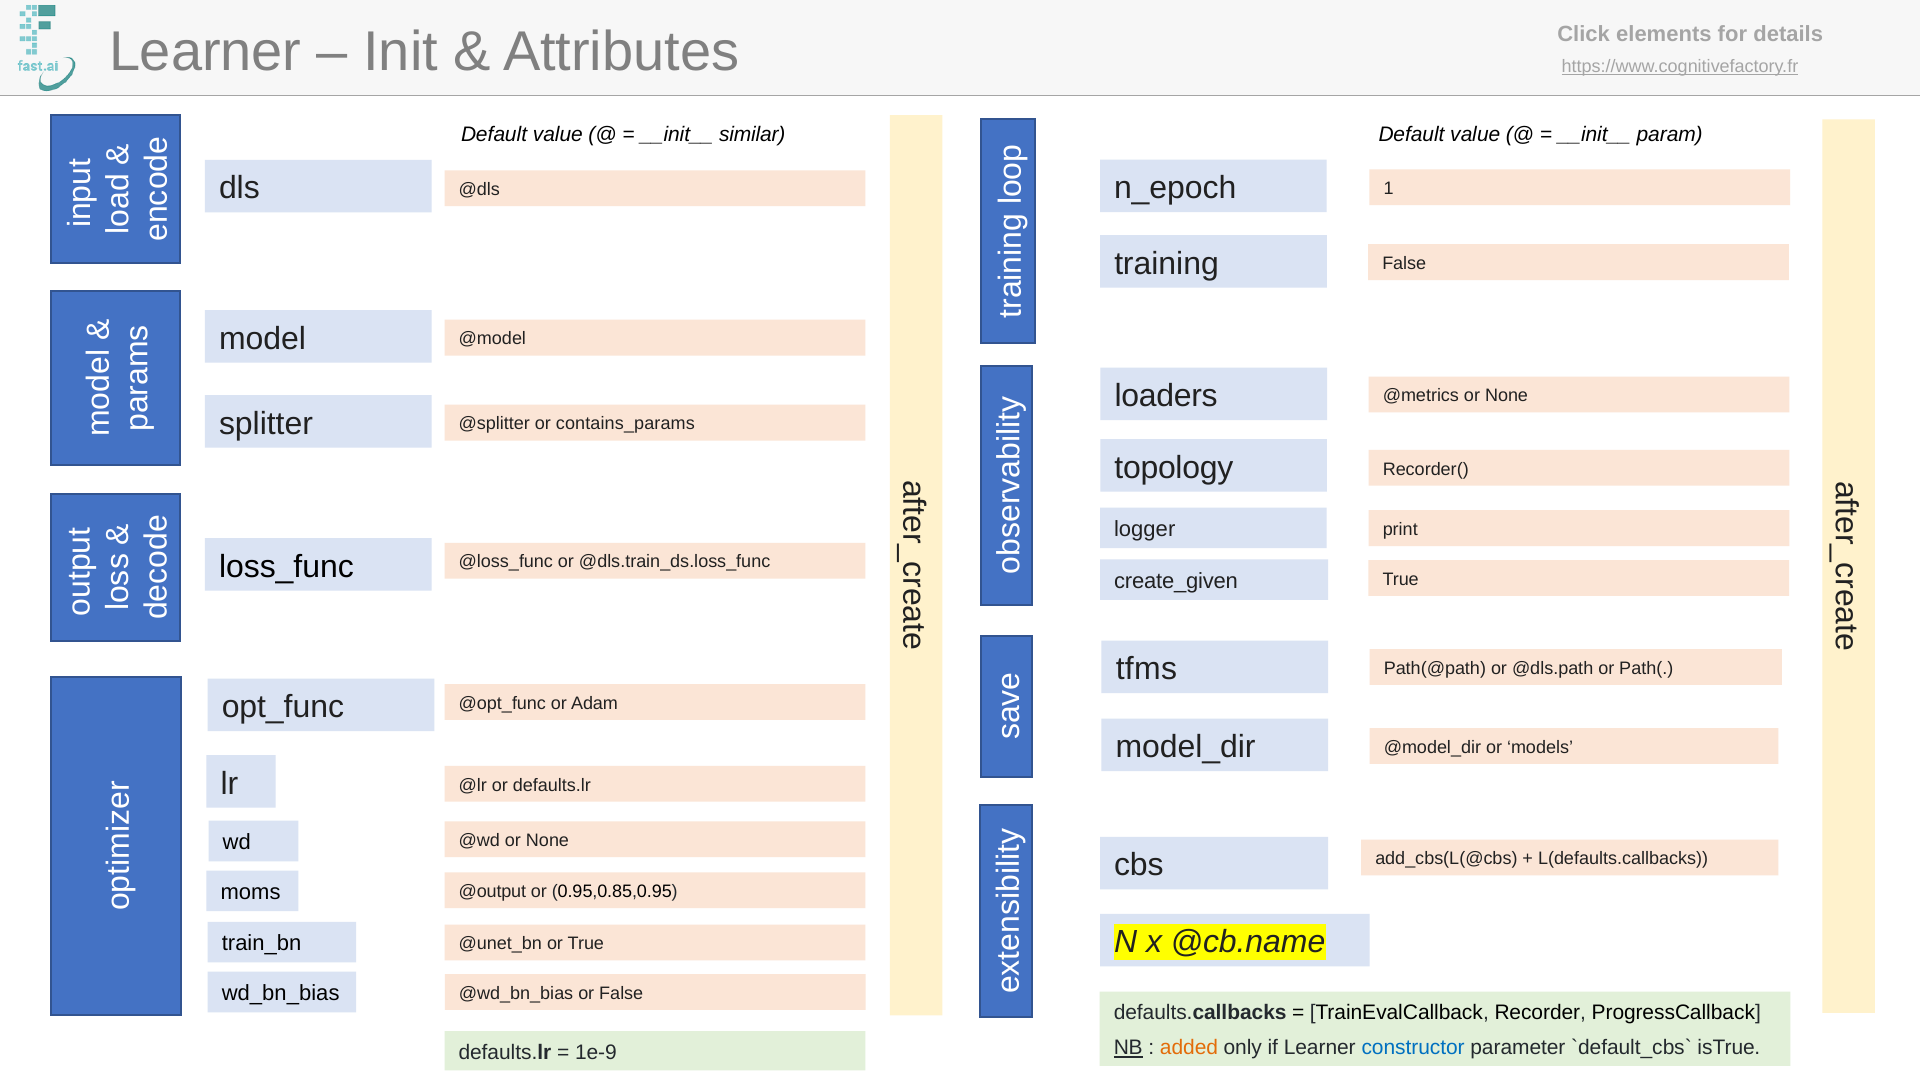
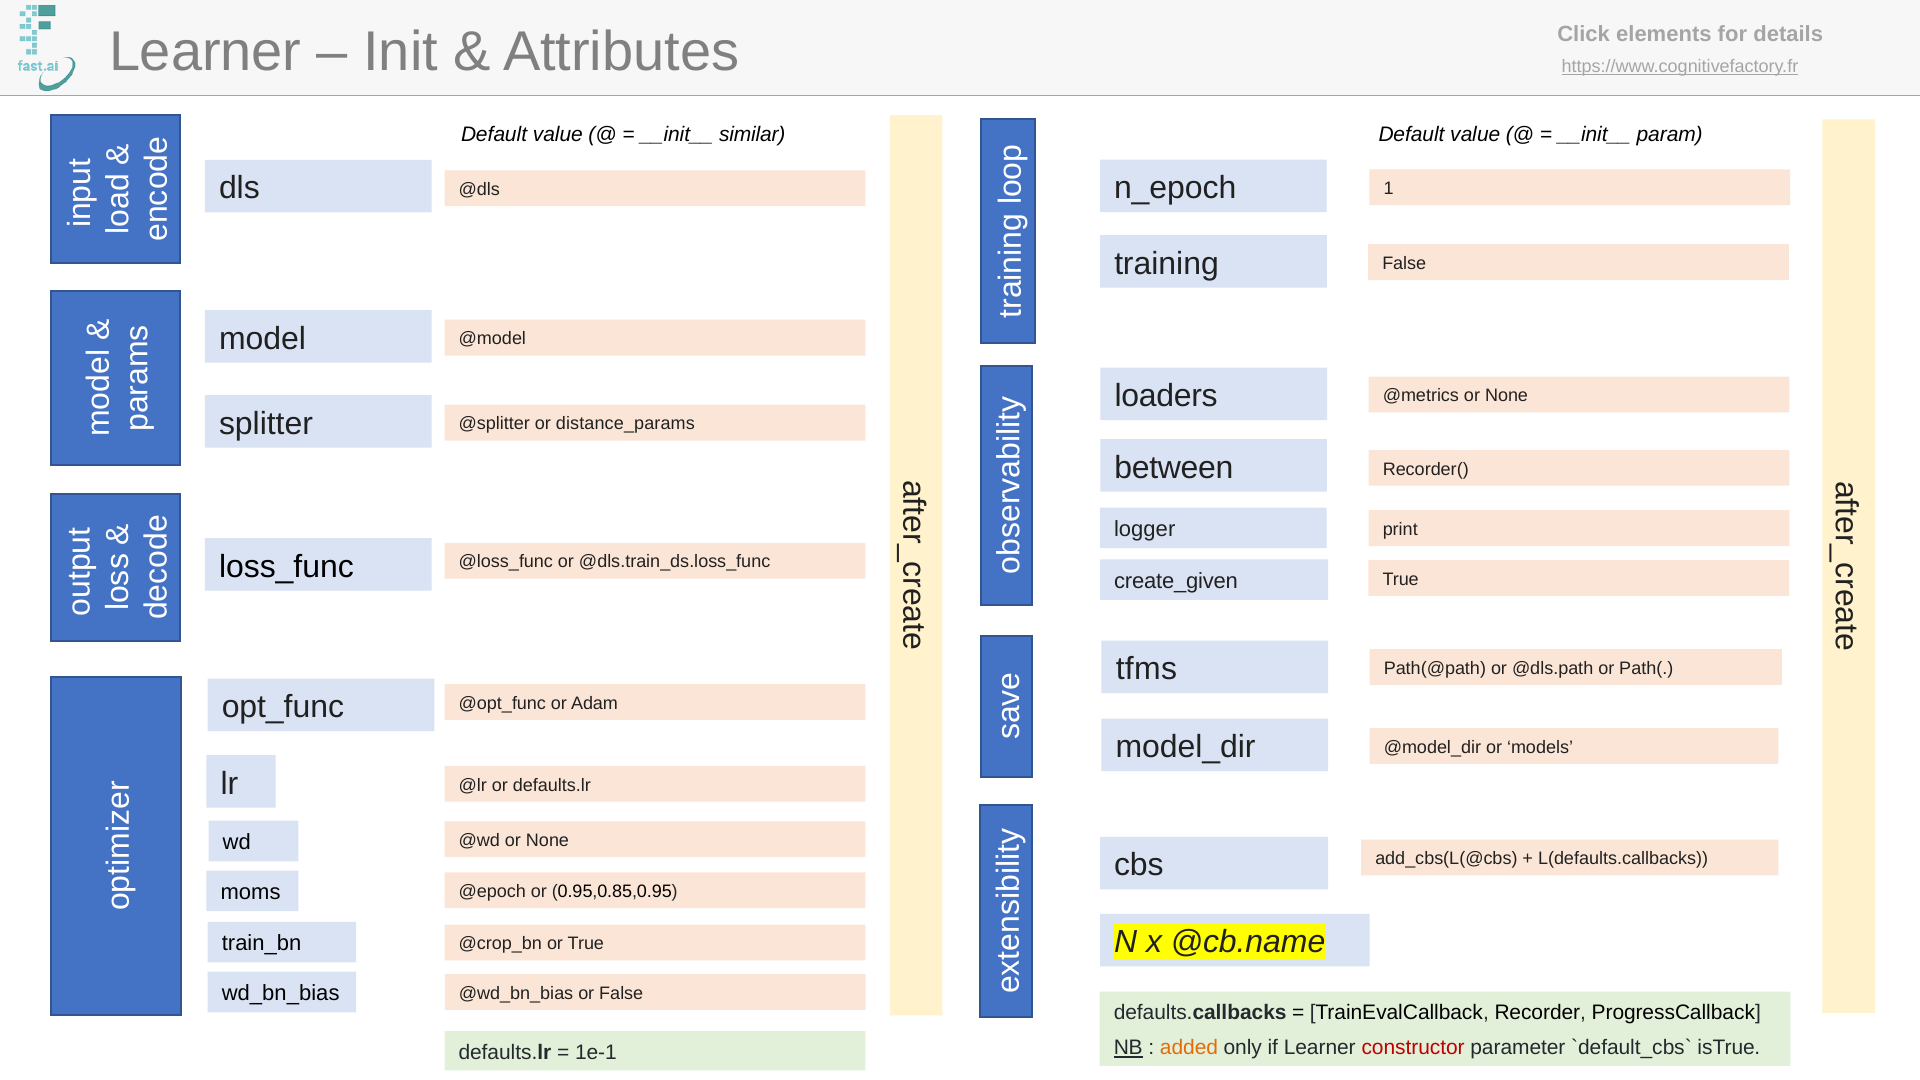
contains_params: contains_params -> distance_params (625, 424)
topology: topology -> between (1174, 468)
@output: @output -> @epoch (492, 892)
@unet_bn: @unet_bn -> @crop_bn (500, 944)
constructor colour: blue -> red (1413, 1048)
1e-9: 1e-9 -> 1e-1 (596, 1052)
